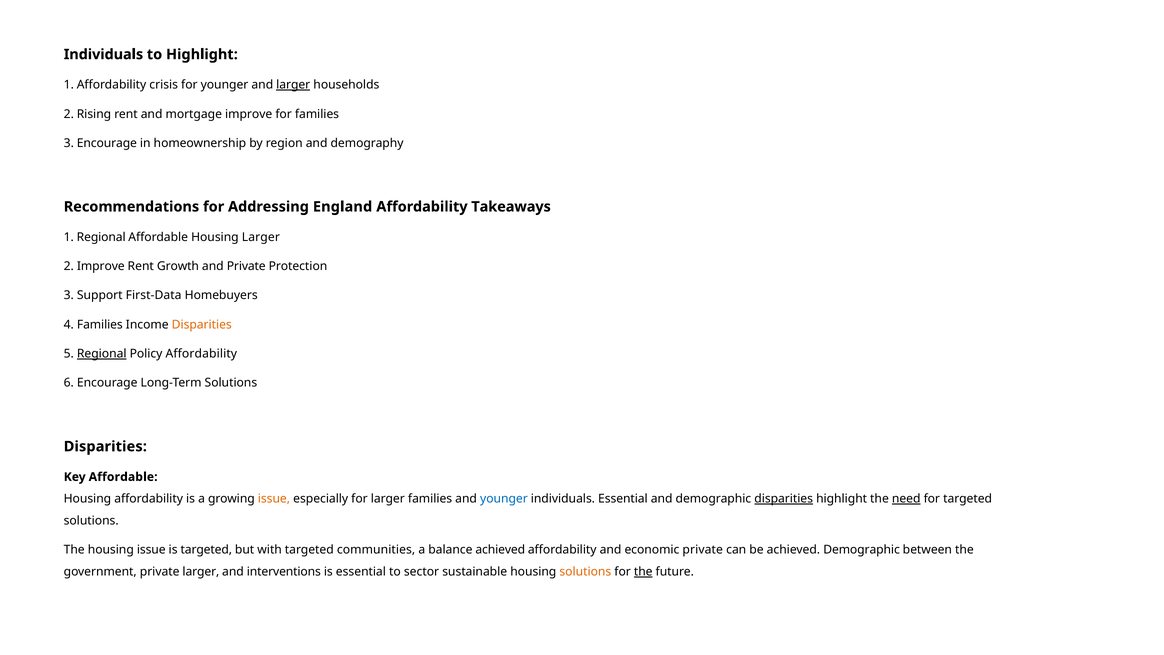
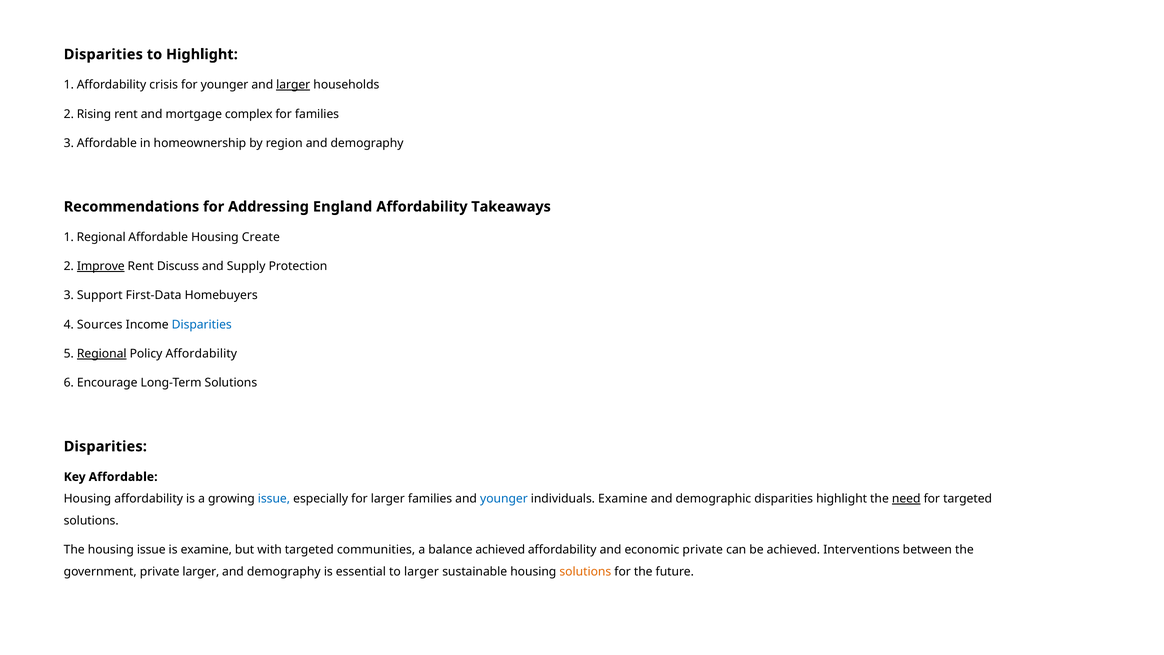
Individuals: Individuals -> Disparities (103, 54)
mortgage improve: improve -> complex (249, 114)
3 Encourage: Encourage -> Affordable (107, 143)
Housing Larger: Larger -> Create (261, 237)
Improve underline: none -> present (101, 266)
Growth: Growth -> Discuss (178, 266)
and Private: Private -> Supply (246, 266)
4 Families: Families -> Sources (100, 325)
Disparities colour: orange -> blue (202, 325)
issue colour: orange -> blue (274, 499)
individuals Essential: Essential -> Examine (623, 499)
disparities underline: present -> none (784, 499)
is targeted: targeted -> examine (206, 550)
achieved Demographic: Demographic -> Interventions (861, 550)
interventions: interventions -> demography (284, 571)
to sector: sector -> larger (421, 571)
the underline: present -> none (643, 571)
